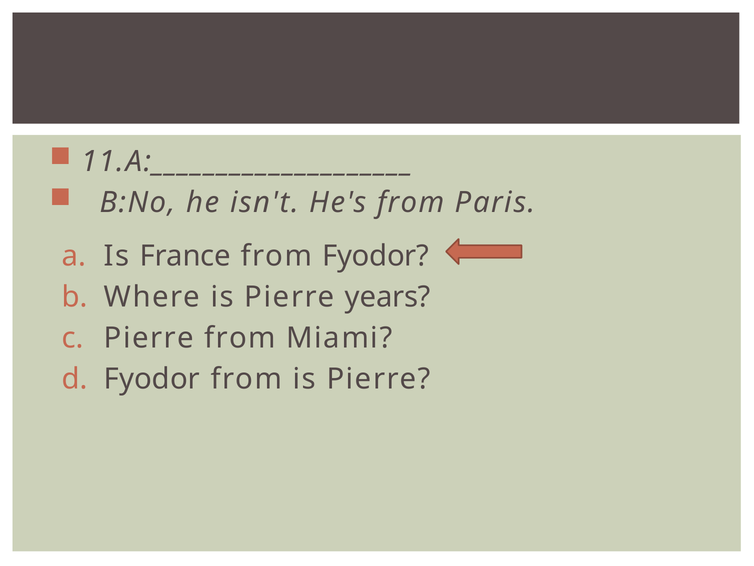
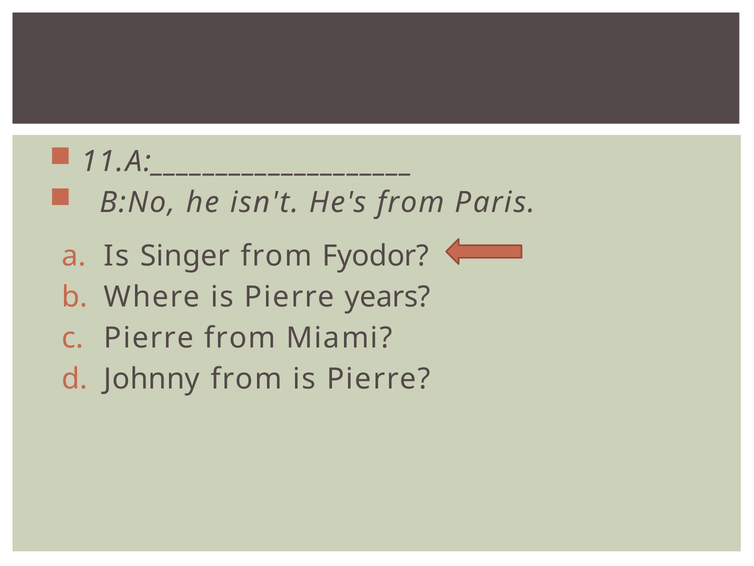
France: France -> Singer (185, 256)
Fyodor: Fyodor -> Johnny (152, 379)
